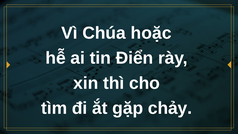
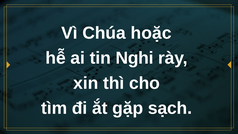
Điển: Điển -> Nghi (135, 58)
chảy: chảy -> sạch (170, 108)
